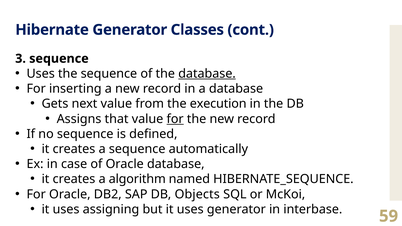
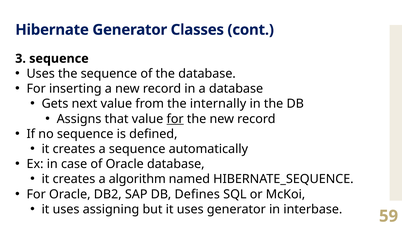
database underline: present -> none (207, 74)
execution: execution -> internally (218, 104)
Objects: Objects -> Defines (197, 194)
